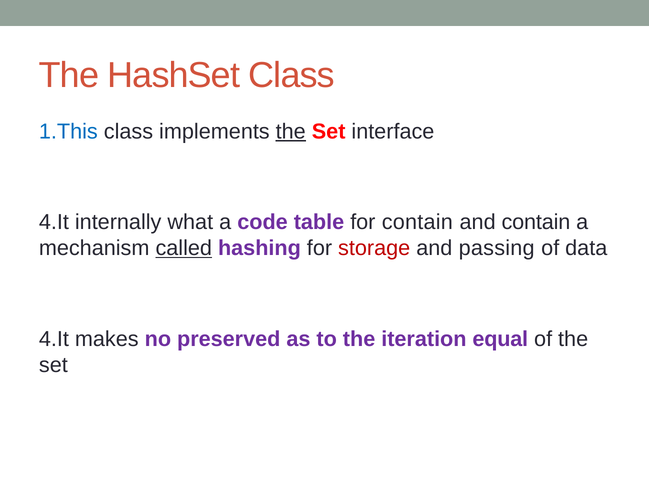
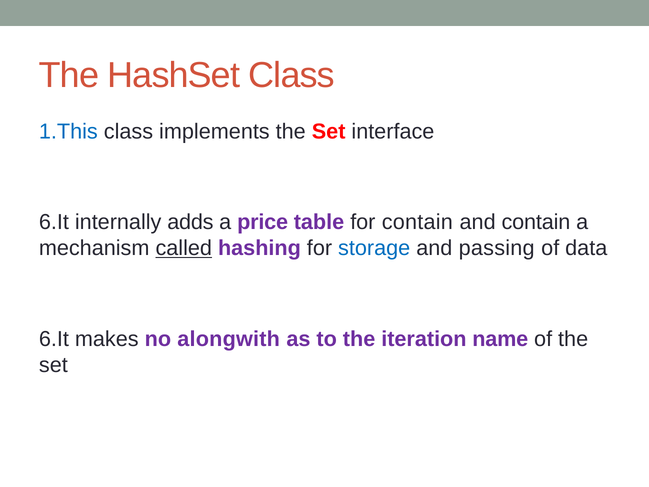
the underline: present -> none (291, 131)
4.It: 4.It -> 6.It (54, 222)
what: what -> adds (190, 222)
code: code -> price (263, 222)
storage colour: red -> blue (374, 248)
4.It: 4.It -> 6.It (54, 339)
preserved: preserved -> alongwith (229, 339)
equal: equal -> name (500, 339)
